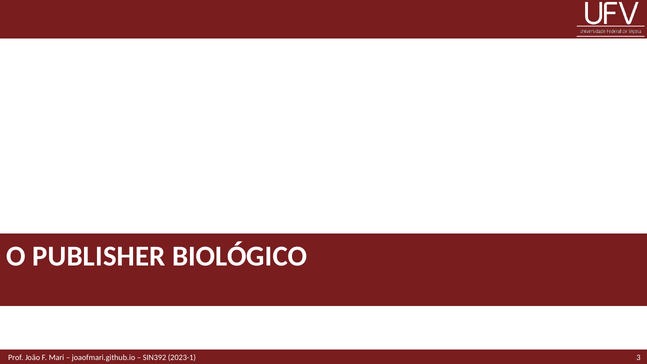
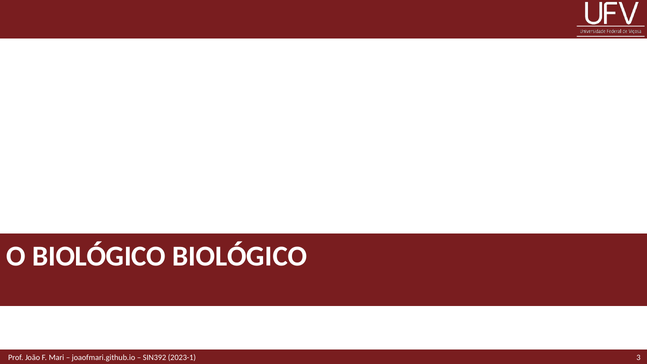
O PUBLISHER: PUBLISHER -> BIOLÓGICO (99, 256)
